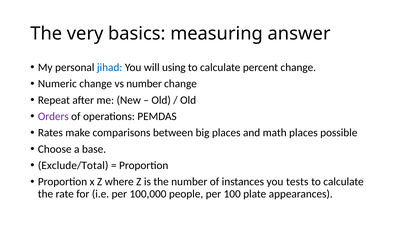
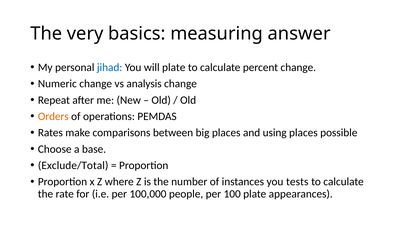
will using: using -> plate (174, 67)
vs number: number -> analysis (144, 84)
Orders colour: purple -> orange (53, 116)
math: math -> using (275, 132)
